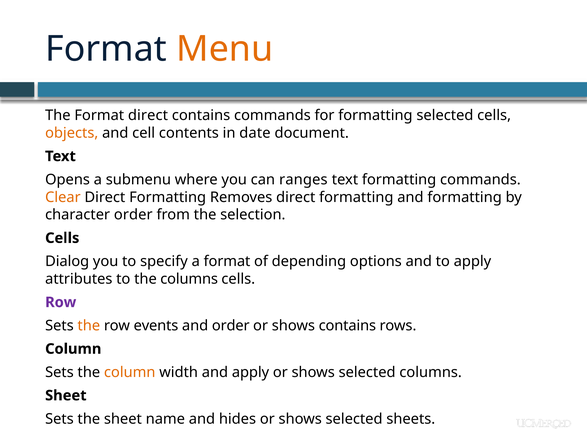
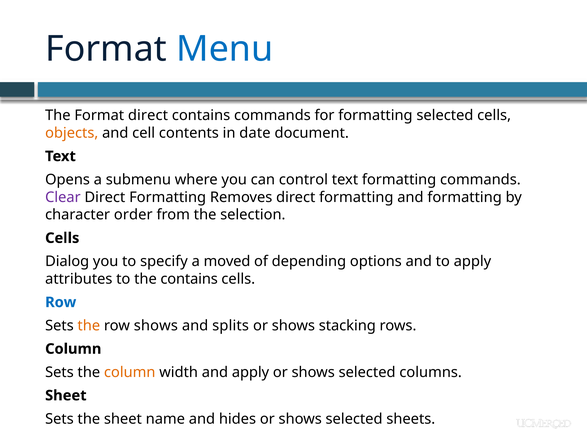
Menu colour: orange -> blue (225, 49)
ranges: ranges -> control (303, 180)
Clear colour: orange -> purple (63, 197)
a format: format -> moved (227, 262)
the columns: columns -> contains (189, 279)
Row colour: purple -> blue (61, 302)
row events: events -> shows (156, 326)
and order: order -> splits (231, 326)
shows contains: contains -> stacking (347, 326)
